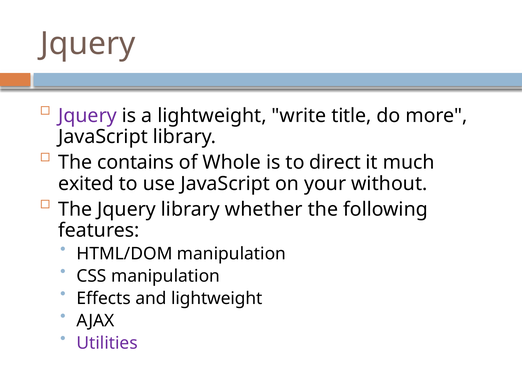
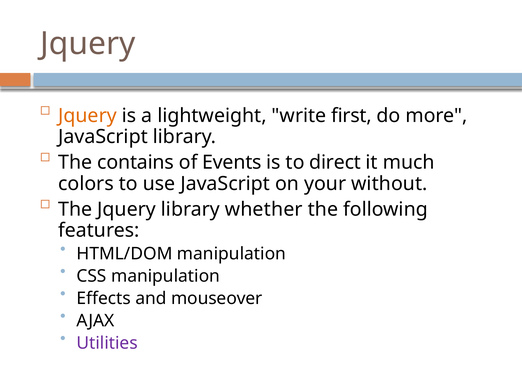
Jquery colour: purple -> orange (87, 116)
title: title -> first (351, 116)
Whole: Whole -> Events (232, 163)
exited: exited -> colors (86, 184)
and lightweight: lightweight -> mouseover (217, 299)
